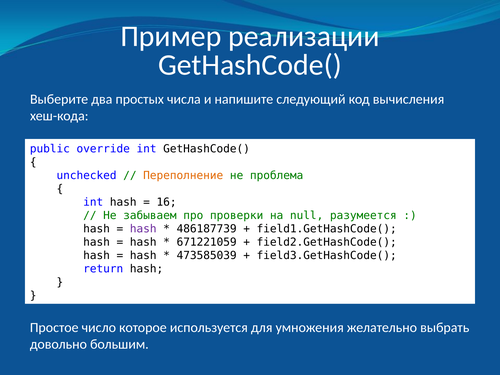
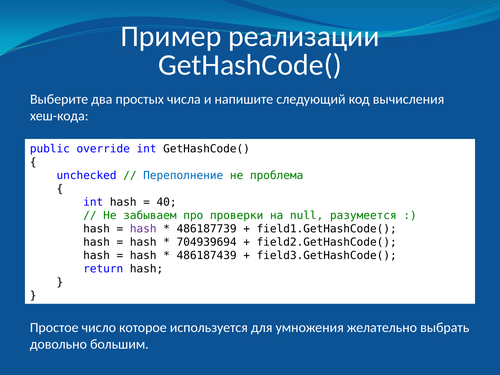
Переполнение colour: orange -> blue (183, 176)
16: 16 -> 40 (167, 202)
671221059: 671221059 -> 704939694 (207, 242)
473585039: 473585039 -> 486187439 (207, 256)
